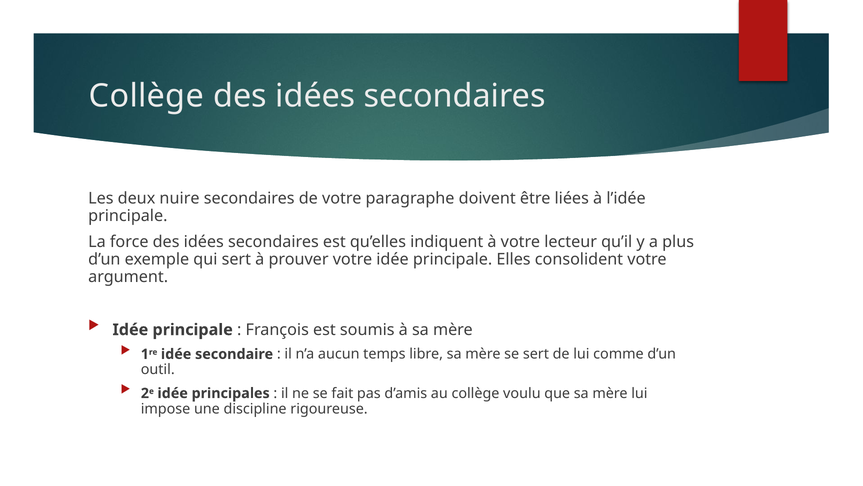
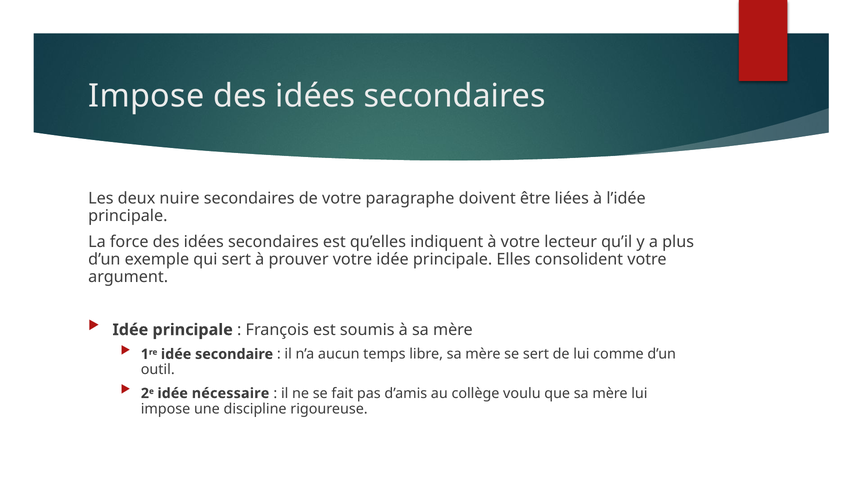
Collège: Collège -> Impose (146, 96)
principales: principales -> nécessaire (231, 393)
